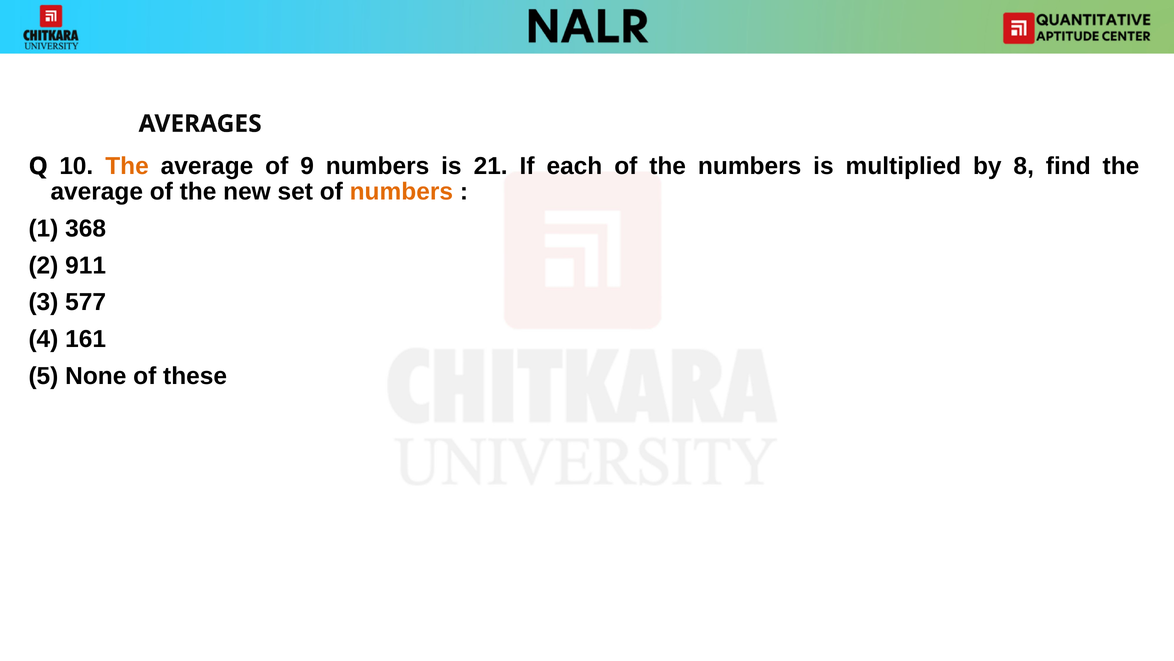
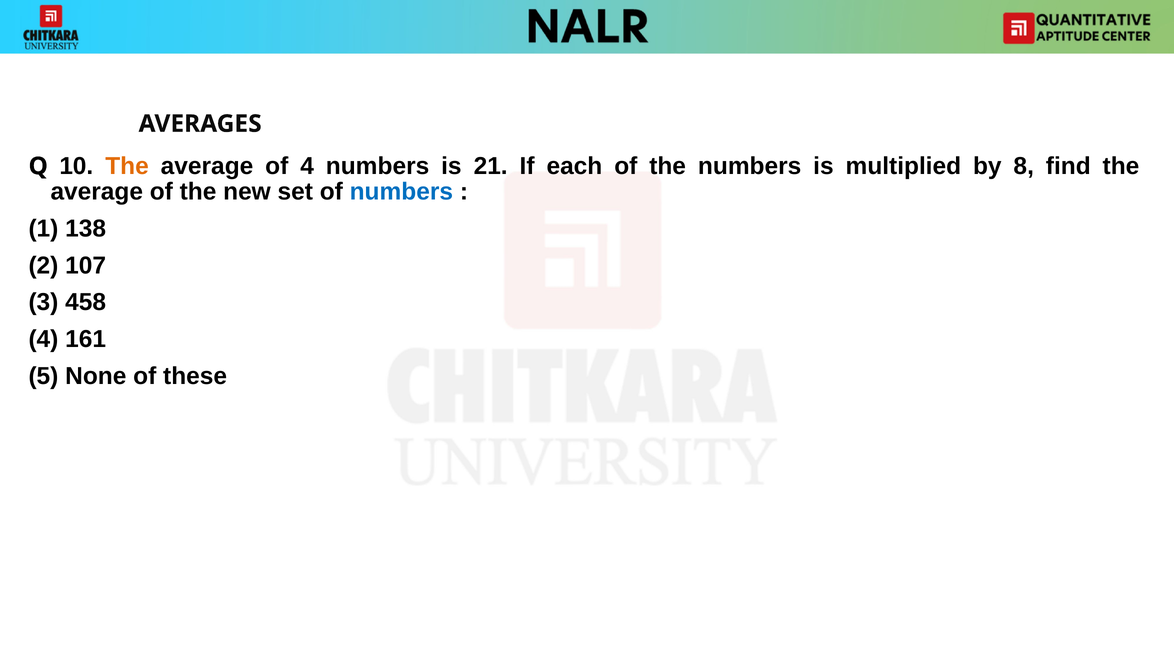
of 9: 9 -> 4 (307, 166)
numbers colour: orange -> blue (401, 192)
368: 368 -> 138 (86, 228)
911: 911 -> 107 (86, 265)
577: 577 -> 458 (86, 302)
